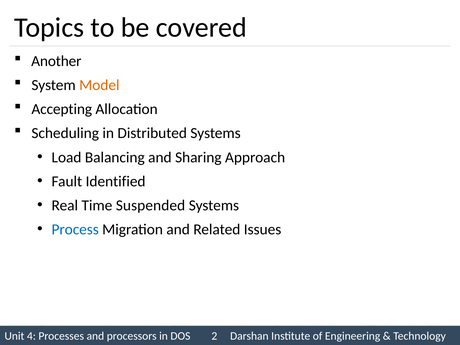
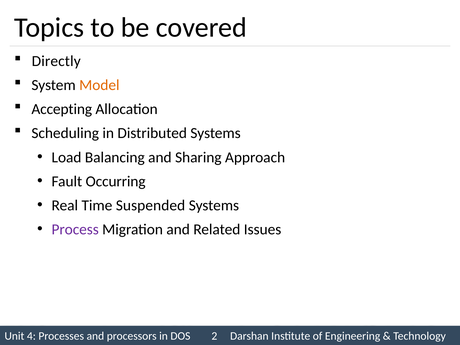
Another: Another -> Directly (56, 61)
Identified: Identified -> Occurring (116, 181)
Process colour: blue -> purple (75, 229)
